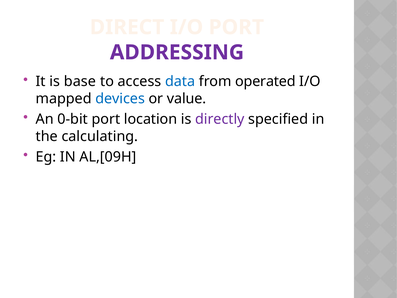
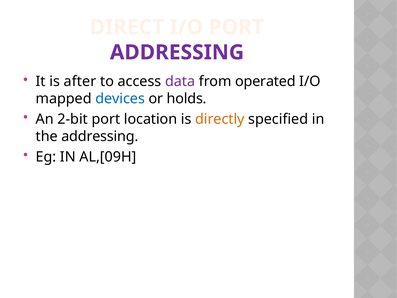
base: base -> after (80, 81)
data colour: blue -> purple (180, 81)
value: value -> holds (187, 99)
0-bit: 0-bit -> 2-bit (73, 119)
directly colour: purple -> orange (220, 119)
the calculating: calculating -> addressing (100, 136)
